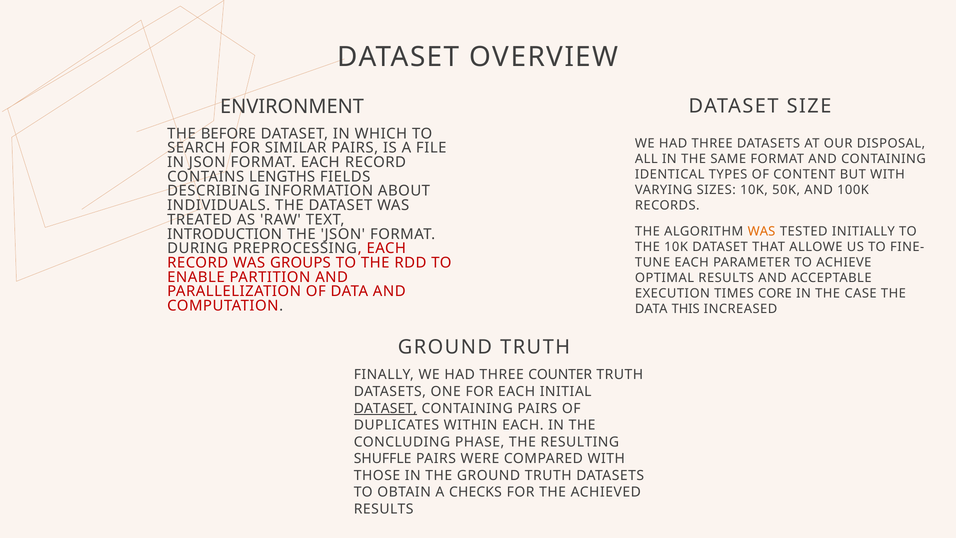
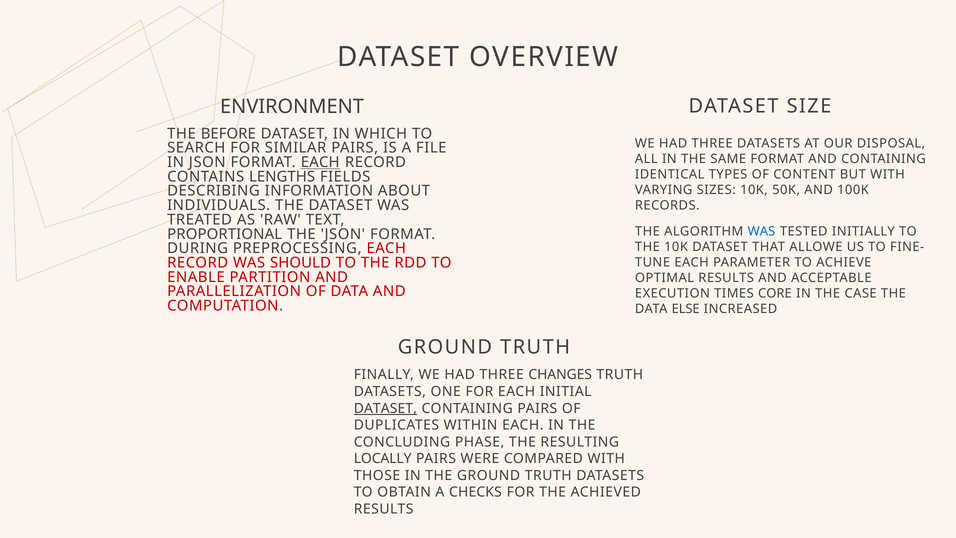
EACH underline: none -> present (320, 162)
WAS colour: orange -> blue (762, 231)
INTRODUCTION: INTRODUCTION -> PROPORTIONAL (225, 234)
GROUPS: GROUPS -> SHOULD (300, 263)
THIS: THIS -> ELSE (686, 309)
COUNTER: COUNTER -> CHANGES (560, 375)
SHUFFLE: SHUFFLE -> LOCALLY (383, 459)
